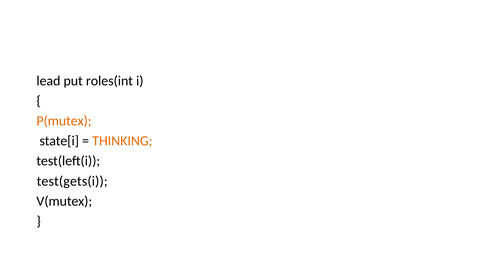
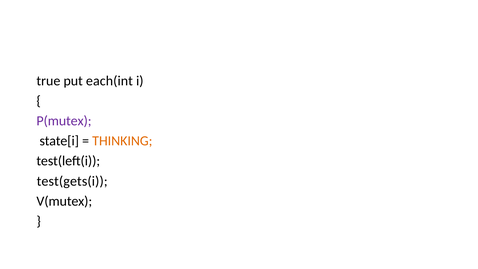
lead: lead -> true (48, 81)
roles(int: roles(int -> each(int (109, 81)
P(mutex colour: orange -> purple (64, 121)
